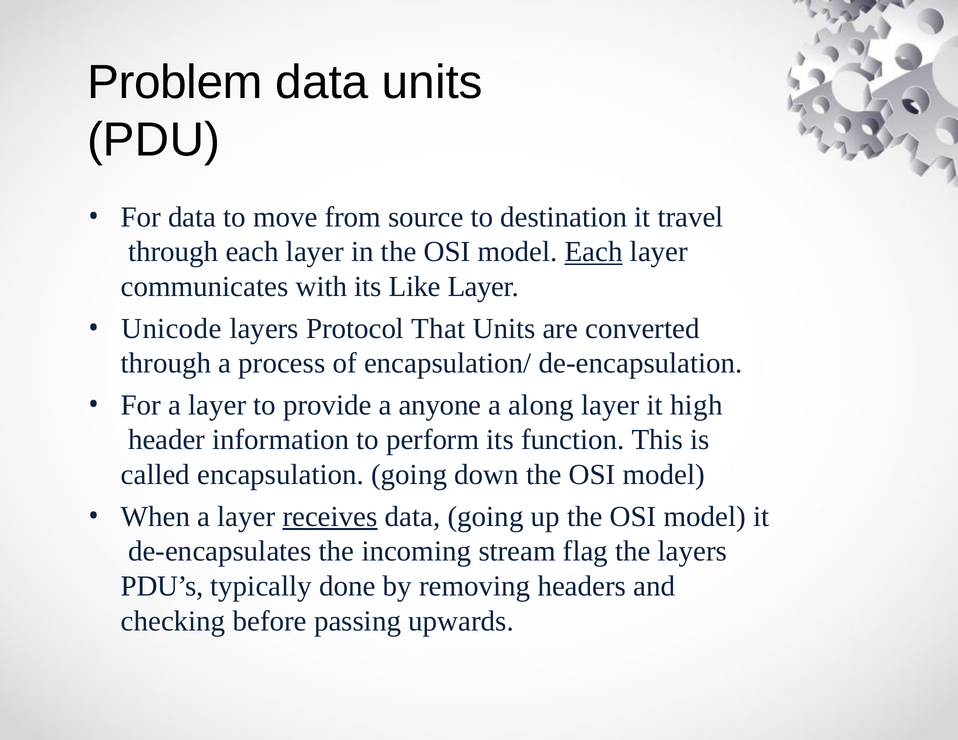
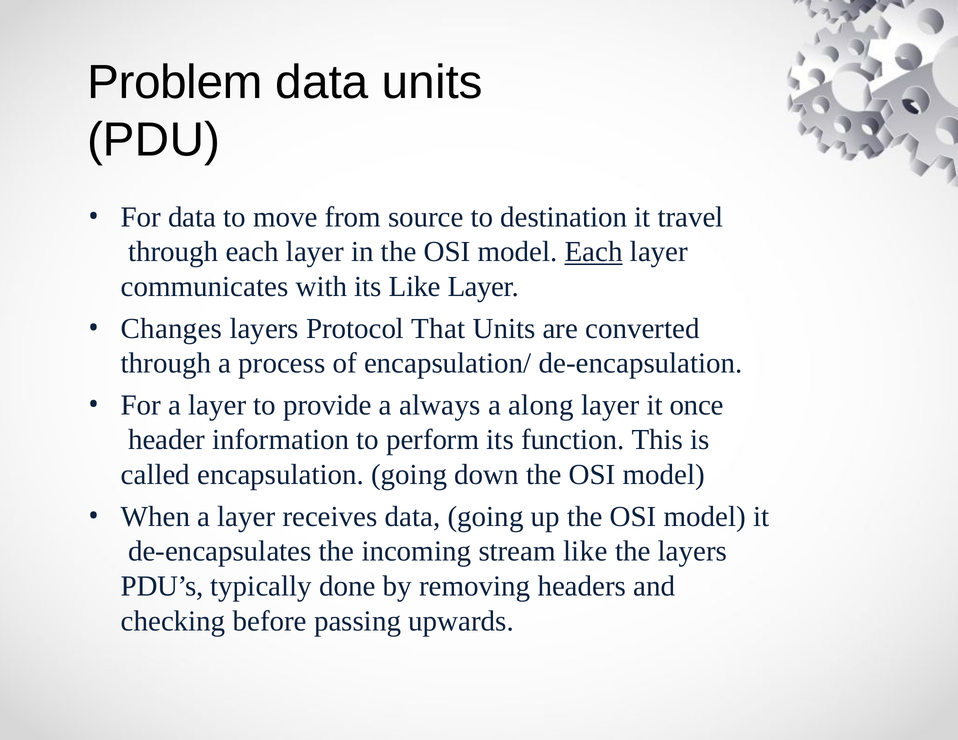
Unicode: Unicode -> Changes (171, 329)
anyone: anyone -> always (440, 405)
high: high -> once (697, 405)
receives underline: present -> none (330, 517)
stream flag: flag -> like (585, 552)
